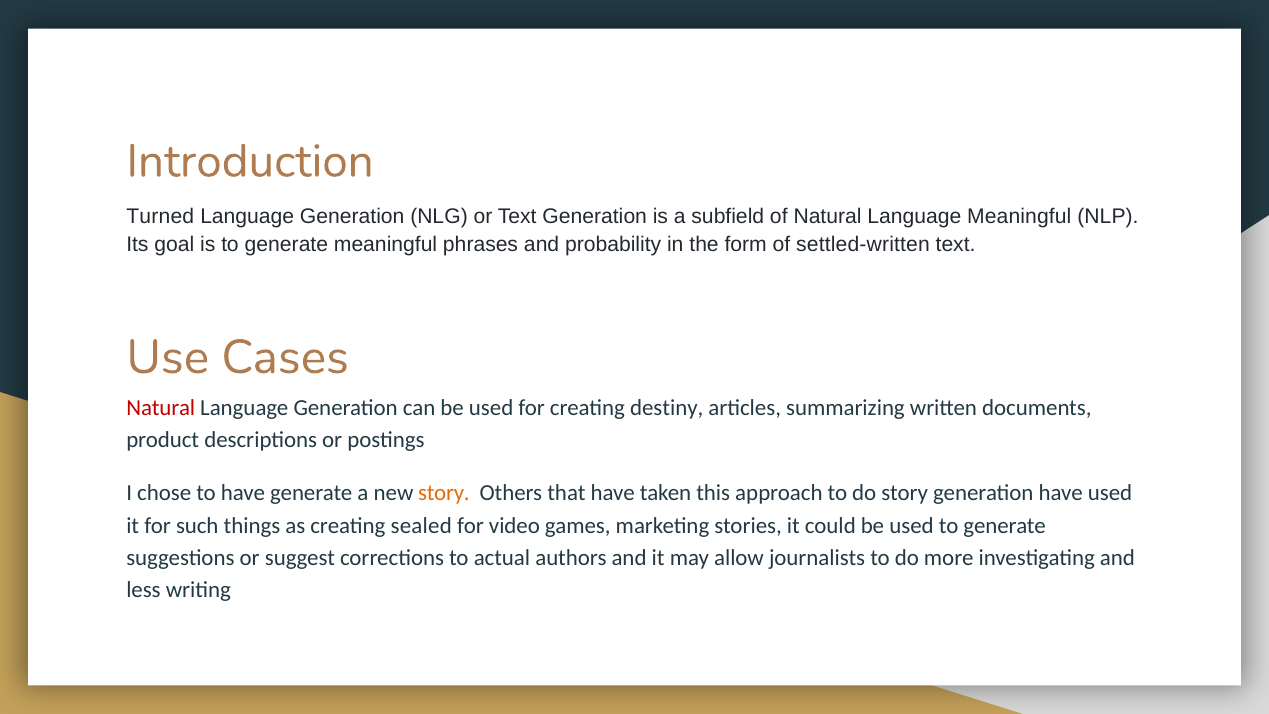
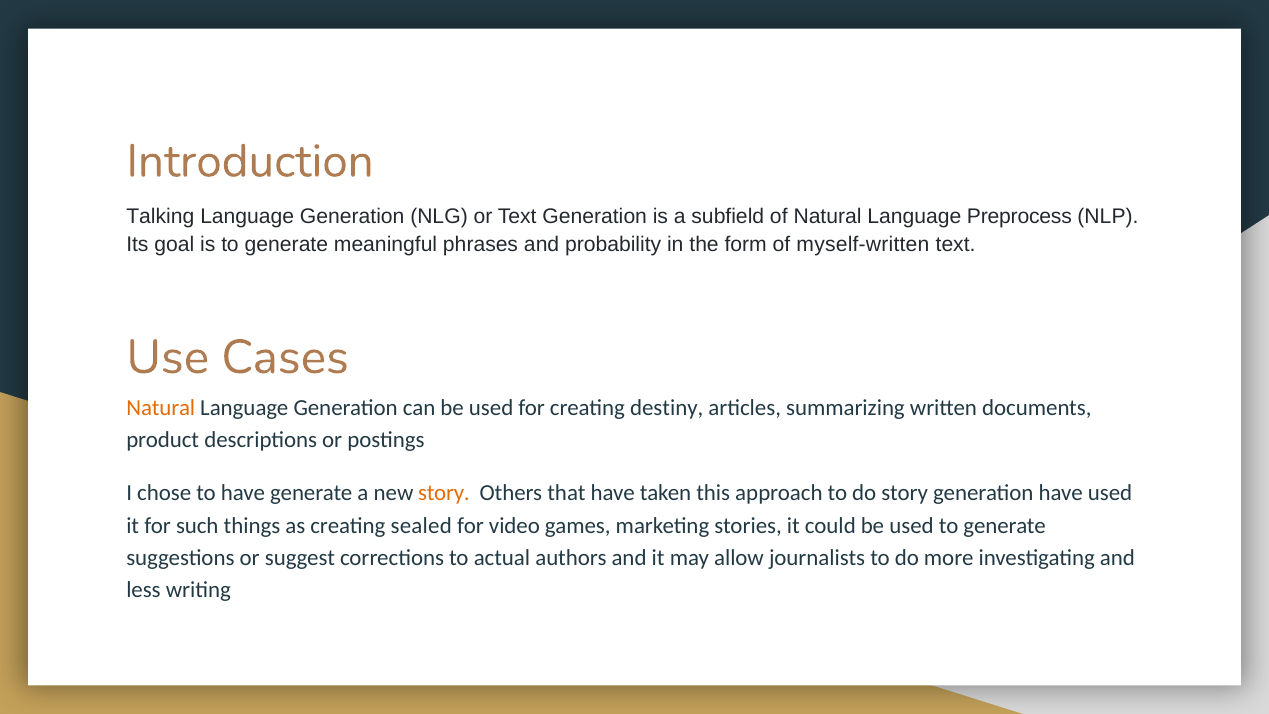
Turned: Turned -> Talking (160, 217)
Language Meaningful: Meaningful -> Preprocess (1019, 217)
settled-written: settled-written -> myself-written (863, 244)
Natural colour: red -> orange (161, 408)
